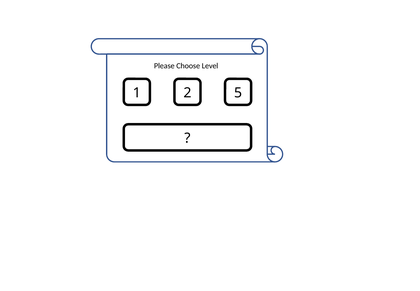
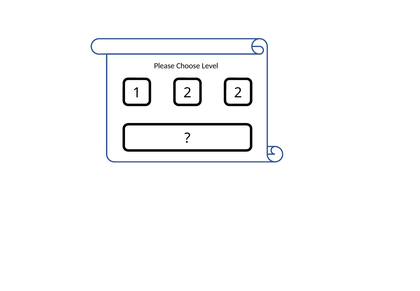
2 5: 5 -> 2 (238, 93)
